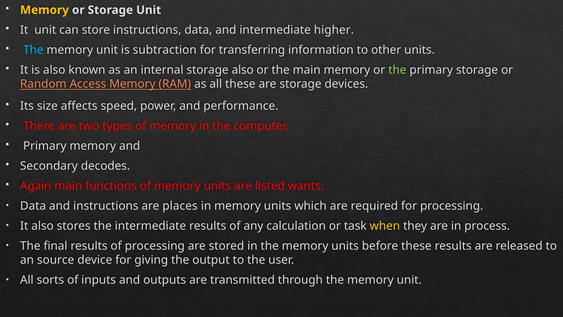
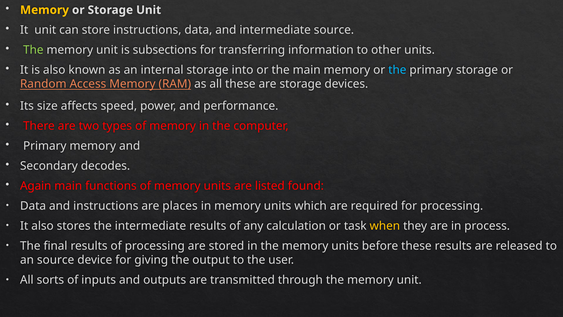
intermediate higher: higher -> source (334, 30)
The colour: light blue -> light green (33, 50)
subtraction: subtraction -> subsections (165, 50)
storage also: also -> into (243, 70)
the colour: light green -> light blue (397, 70)
wants: wants -> found (306, 186)
